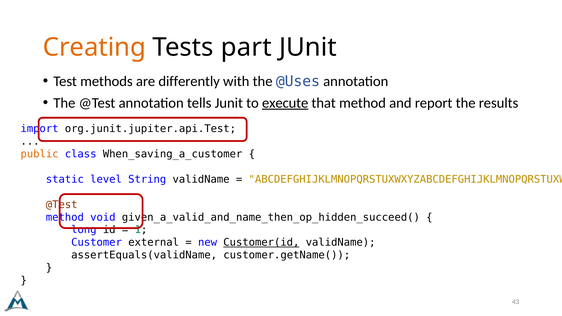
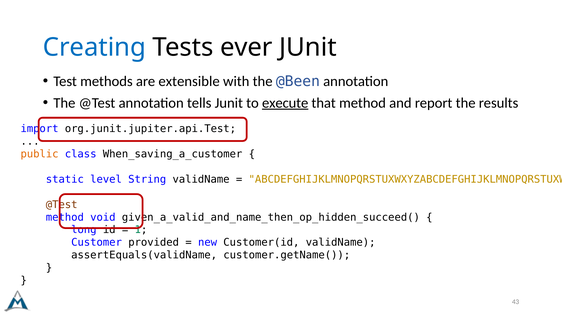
Creating colour: orange -> blue (94, 47)
part: part -> ever (246, 47)
differently: differently -> extensible (189, 81)
@Uses: @Uses -> @Been (298, 81)
external: external -> provided (154, 243)
Customer(id underline: present -> none (261, 243)
